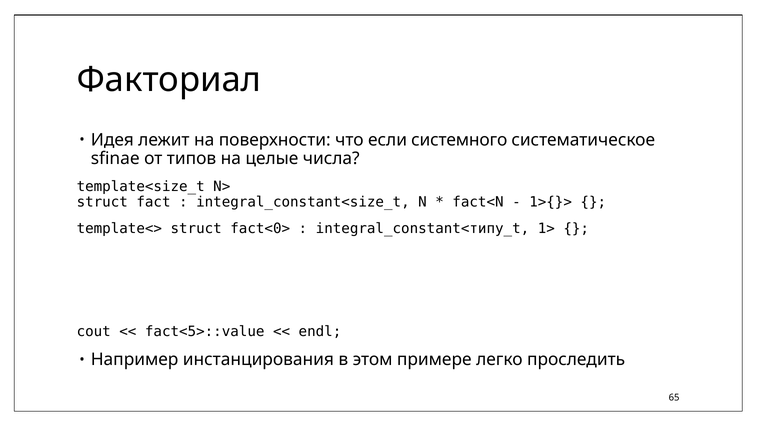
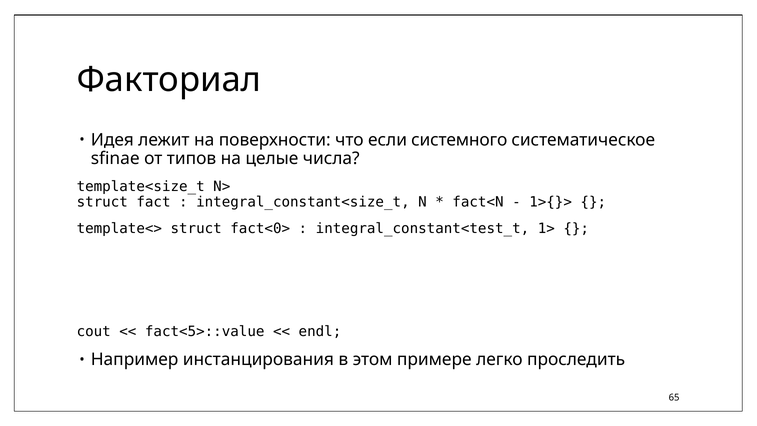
integral_constant<типу_t: integral_constant<типу_t -> integral_constant<test_t (422, 228)
